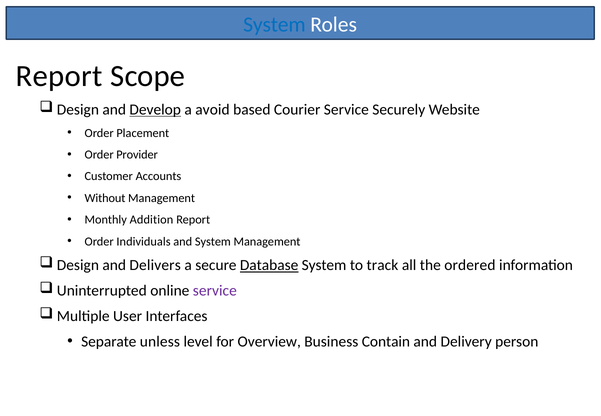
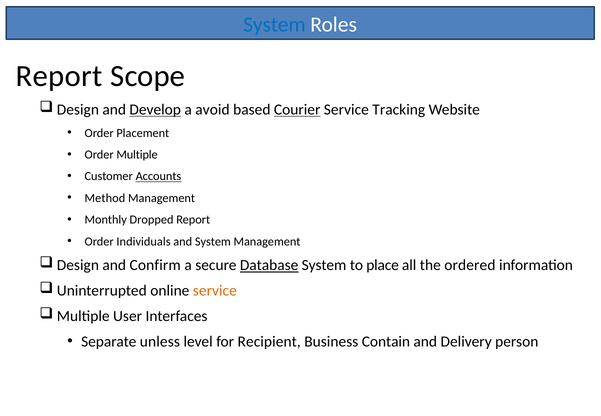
Courier underline: none -> present (297, 110)
Securely: Securely -> Tracking (399, 110)
Order Provider: Provider -> Multiple (137, 155)
Accounts underline: none -> present (158, 176)
Without: Without -> Method (105, 198)
Addition: Addition -> Dropped (152, 220)
Delivers: Delivers -> Confirm (155, 265)
track: track -> place (383, 265)
service colour: purple -> orange (215, 291)
Overview: Overview -> Recipient (269, 342)
